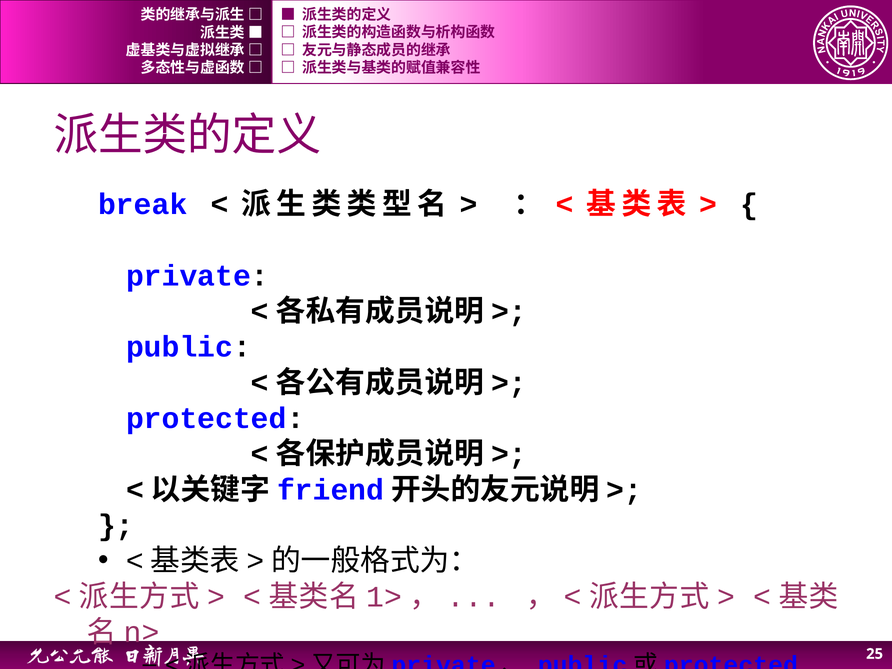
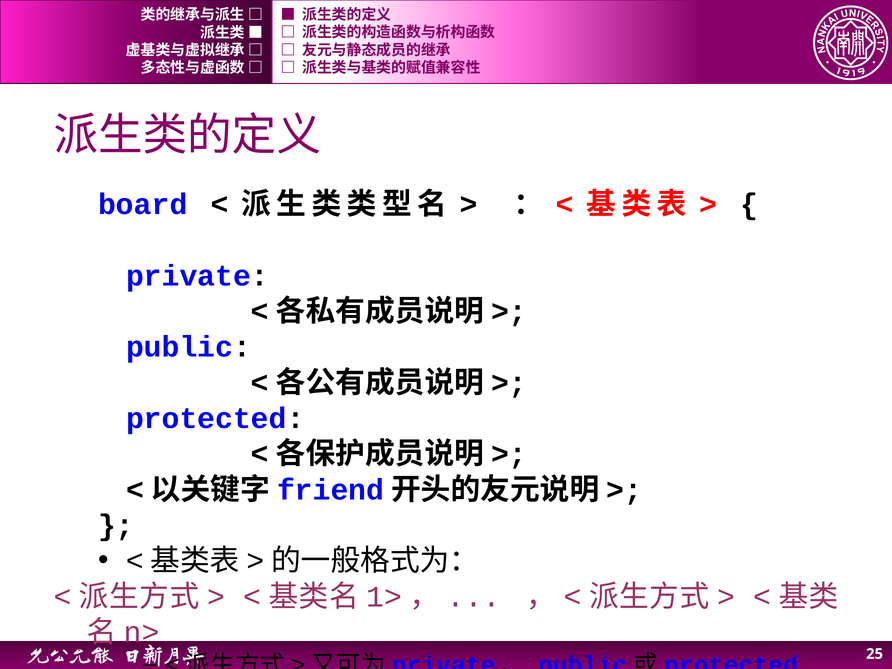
break: break -> board (143, 204)
